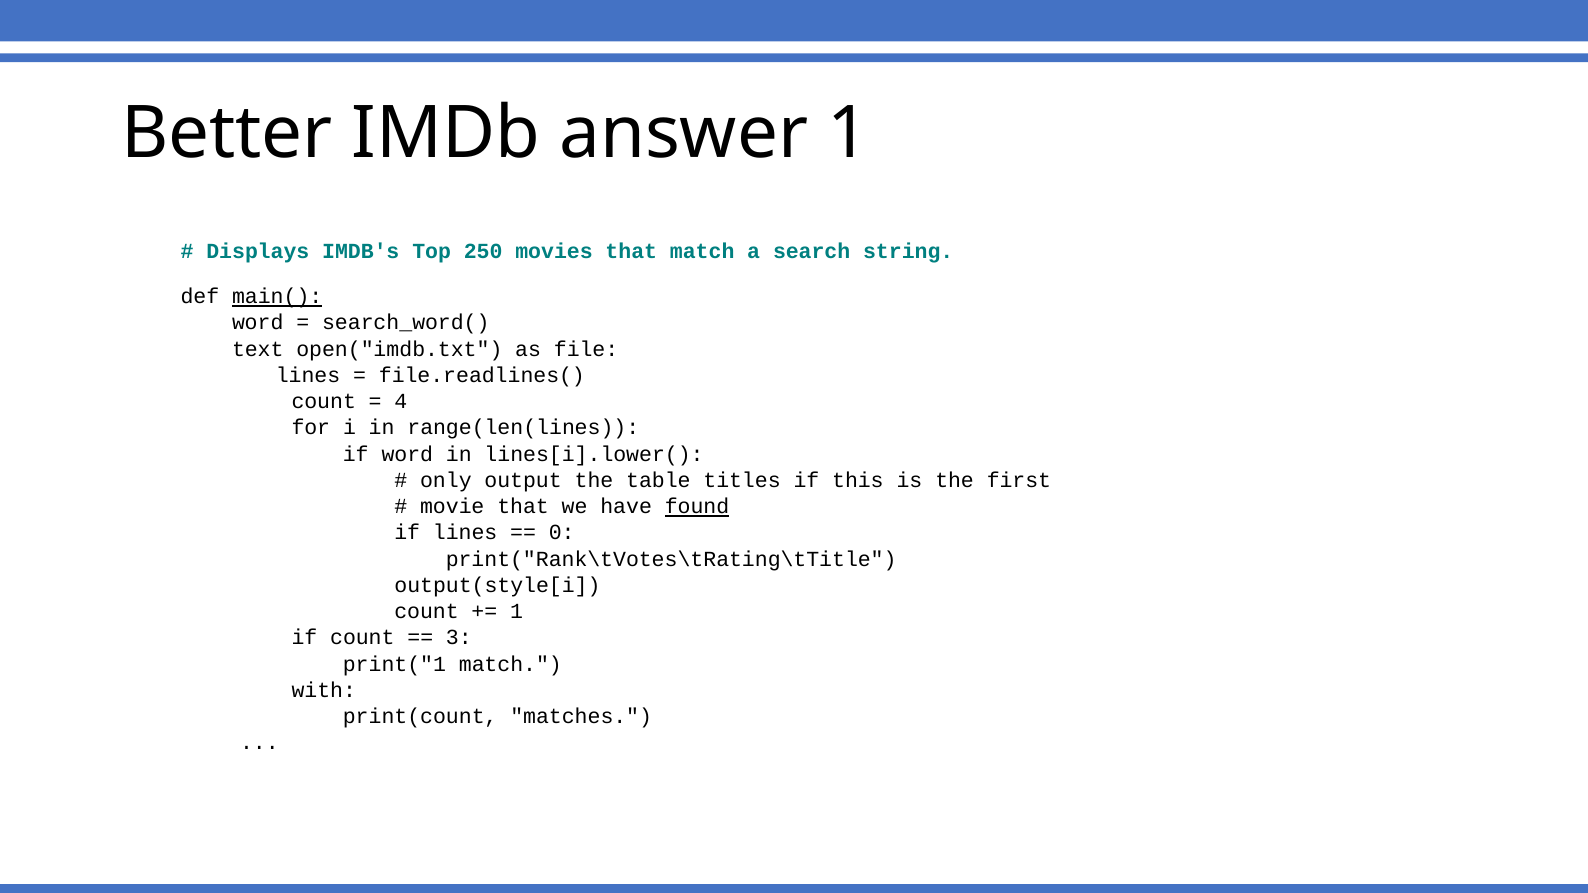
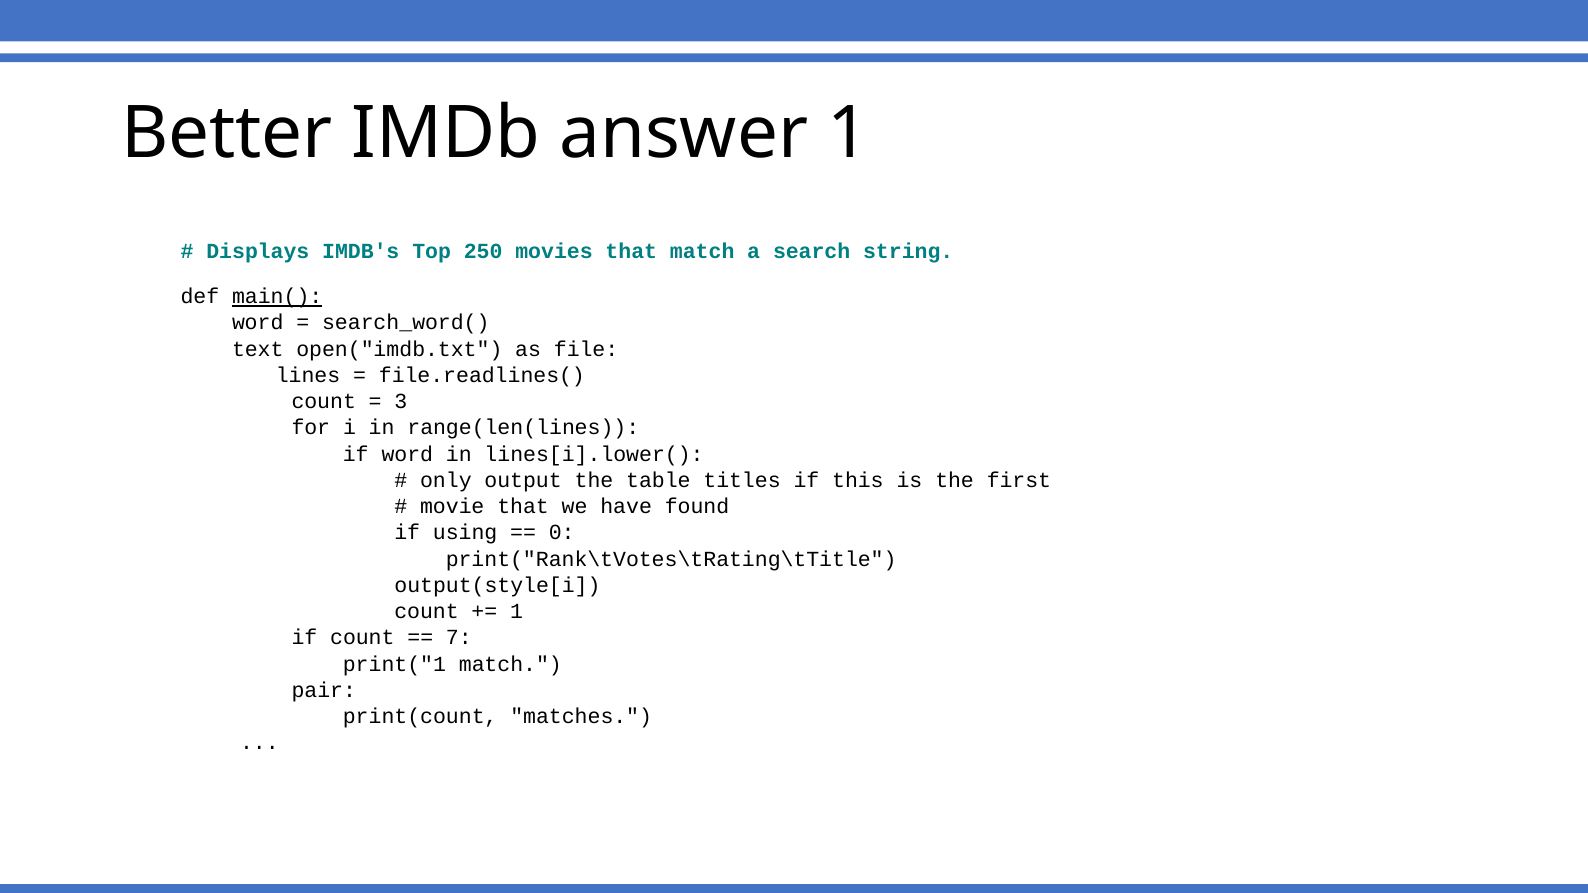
4: 4 -> 3 (401, 402)
found underline: present -> none (697, 507)
if lines: lines -> using (465, 533)
3: 3 -> 7 (459, 638)
with: with -> pair (324, 691)
